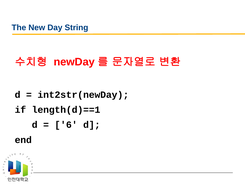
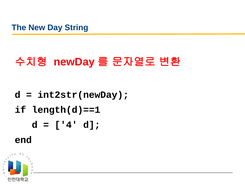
6: 6 -> 4 (66, 125)
